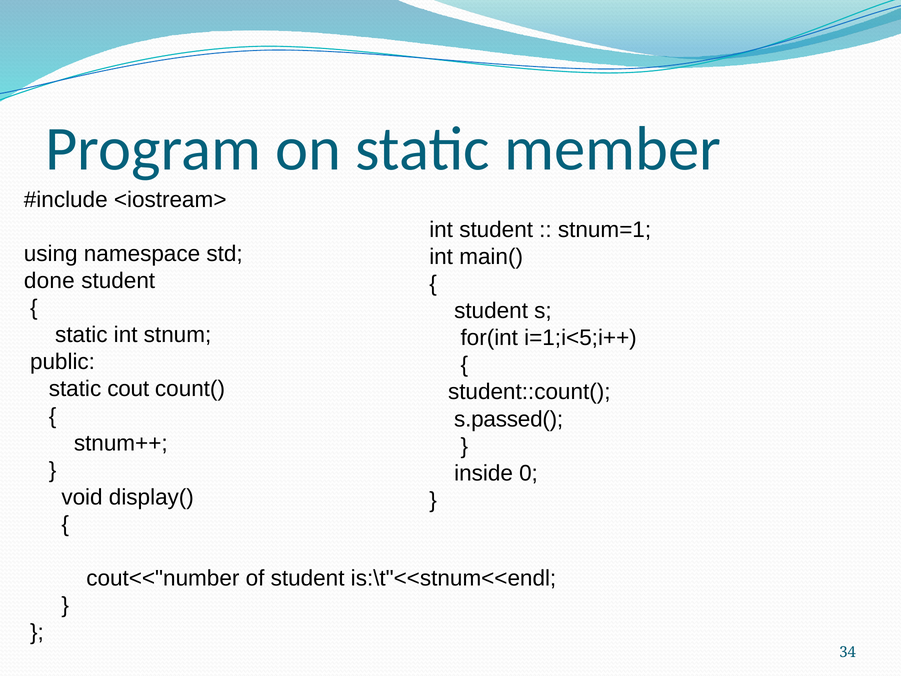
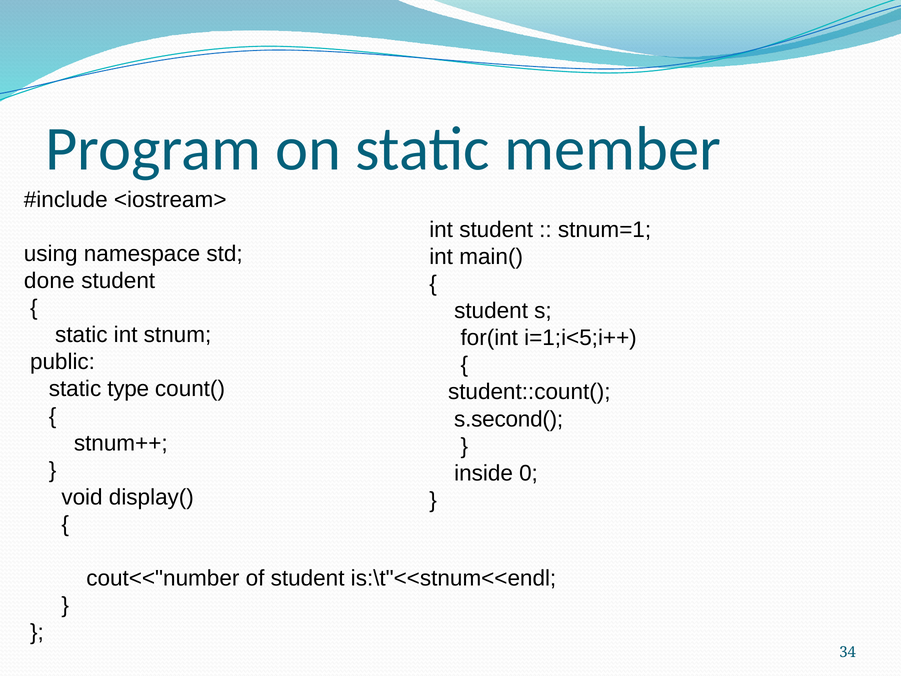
cout: cout -> type (128, 389)
s.passed(: s.passed( -> s.second( (509, 419)
